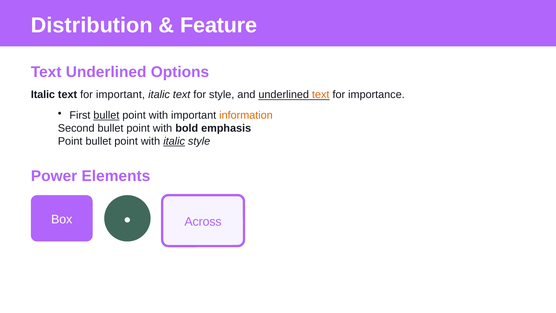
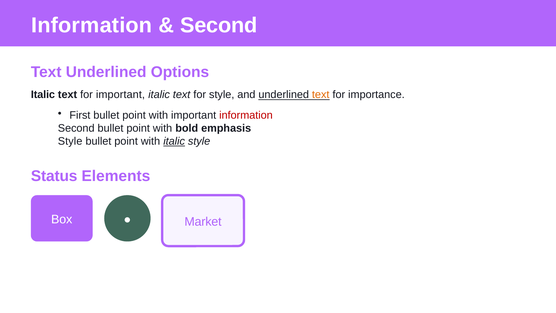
Distribution: Distribution -> Information (92, 25)
Feature: Feature -> Second (219, 25)
bullet underline: present -> none (106, 115)
information colour: orange -> red (246, 115)
Point: Point -> Style (70, 141)
Power: Power -> Status (54, 176)
Across: Across -> Market (203, 221)
